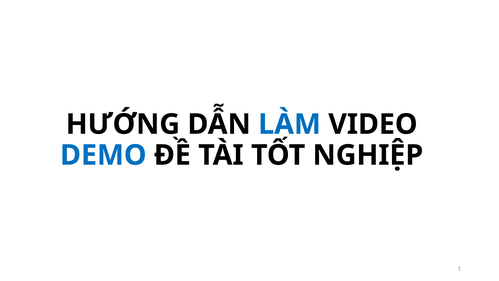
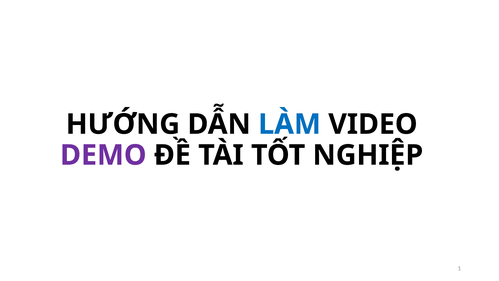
DEMO colour: blue -> purple (103, 155)
